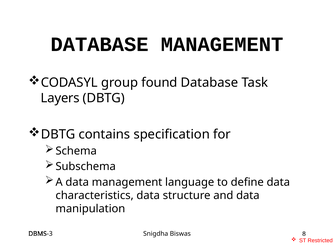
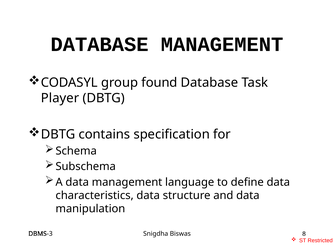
Layers: Layers -> Player (60, 98)
